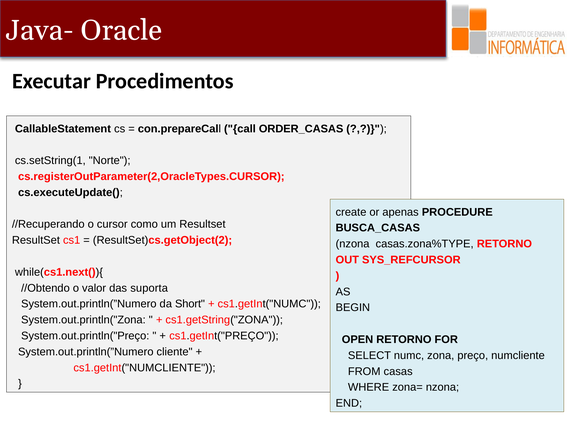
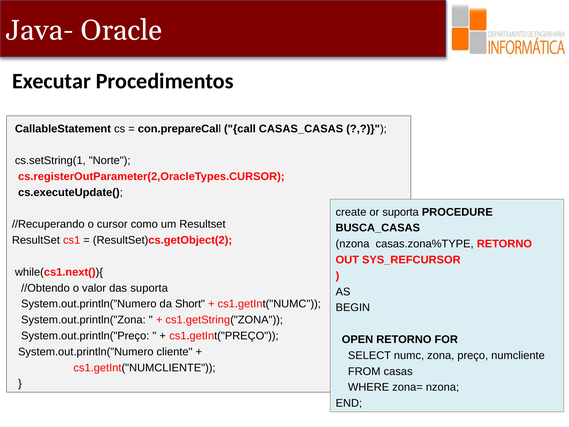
ORDER_CASAS: ORDER_CASAS -> CASAS_CASAS (301, 129)
or apenas: apenas -> suporta (401, 212)
